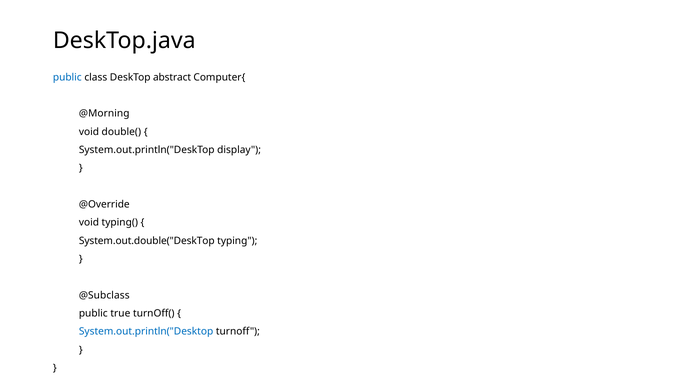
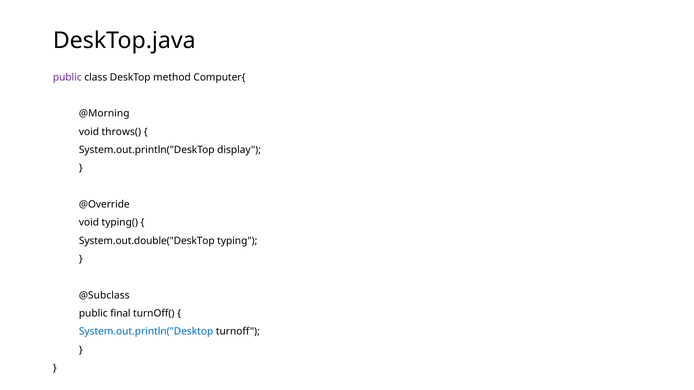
public colour: blue -> purple (67, 77)
abstract: abstract -> method (172, 77)
double(: double( -> throws( (121, 132)
true: true -> final (120, 314)
